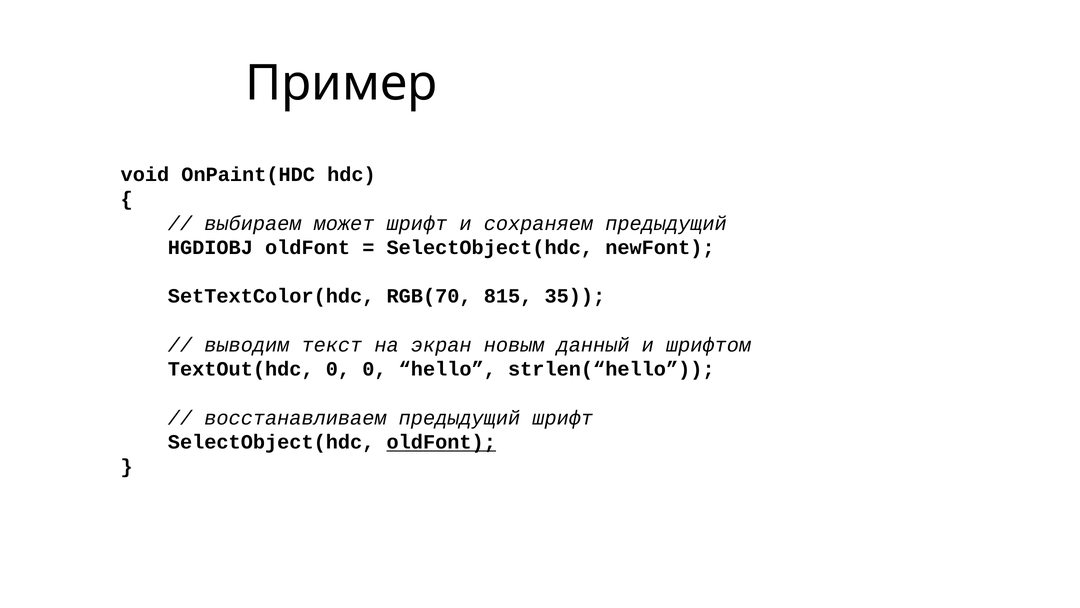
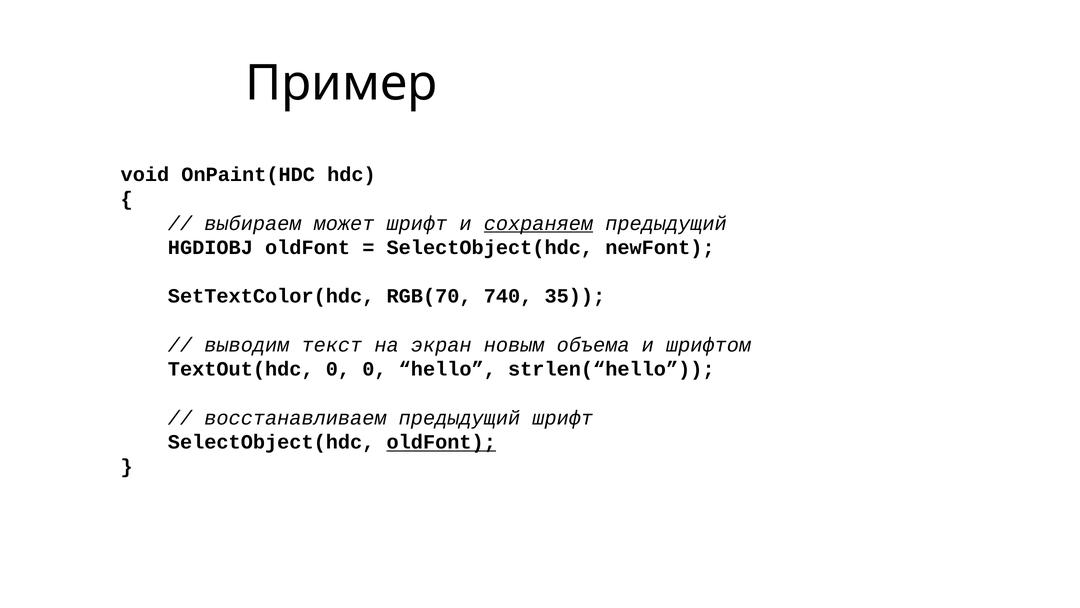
сохраняем underline: none -> present (538, 223)
815: 815 -> 740 (508, 296)
данный: данный -> объема (593, 345)
